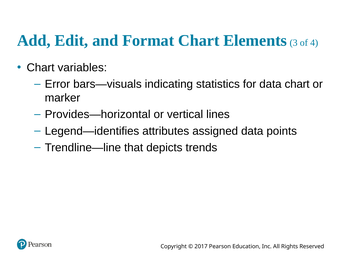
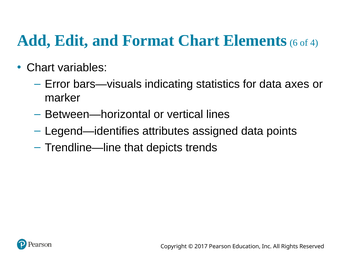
3: 3 -> 6 (294, 43)
data chart: chart -> axes (297, 84)
Provides—horizontal: Provides—horizontal -> Between—horizontal (98, 114)
